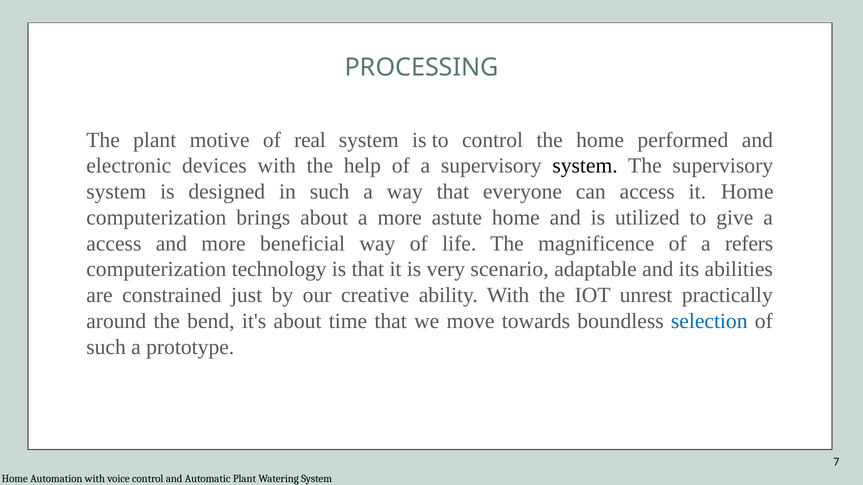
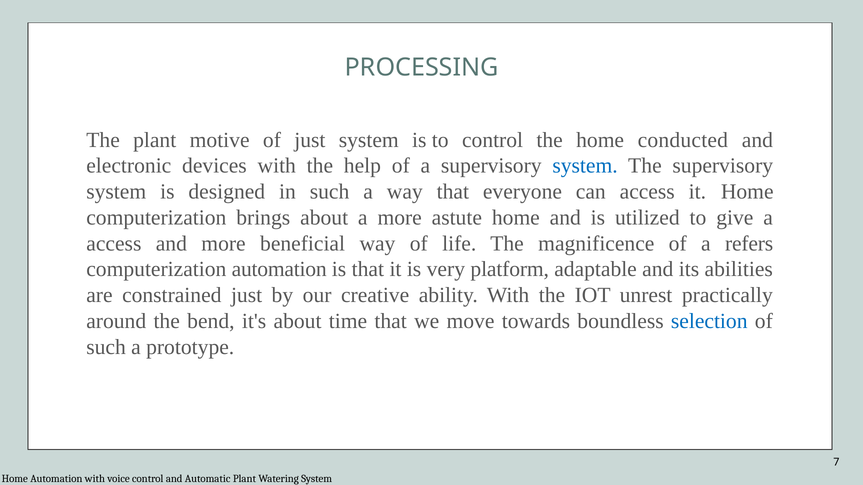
of real: real -> just (310, 140)
performed: performed -> conducted (683, 140)
system colour: black -> blue (585, 166)
computerization technology: technology -> automation (279, 270)
scenario: scenario -> platform (510, 270)
